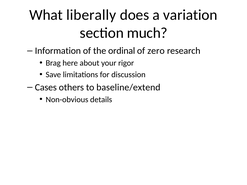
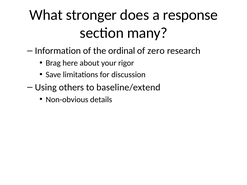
liberally: liberally -> stronger (91, 15)
variation: variation -> response (190, 15)
much: much -> many (147, 33)
Cases: Cases -> Using (46, 87)
